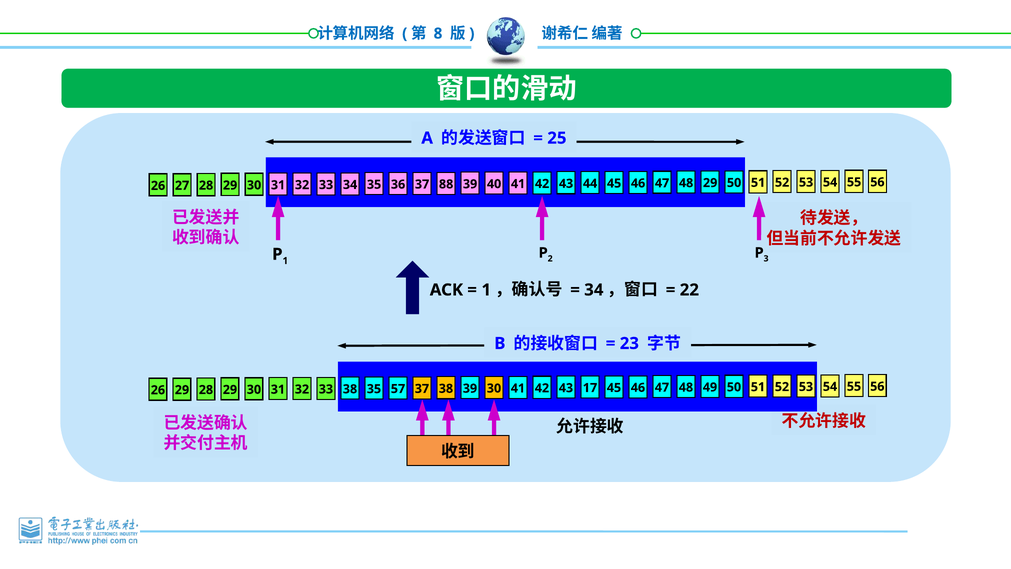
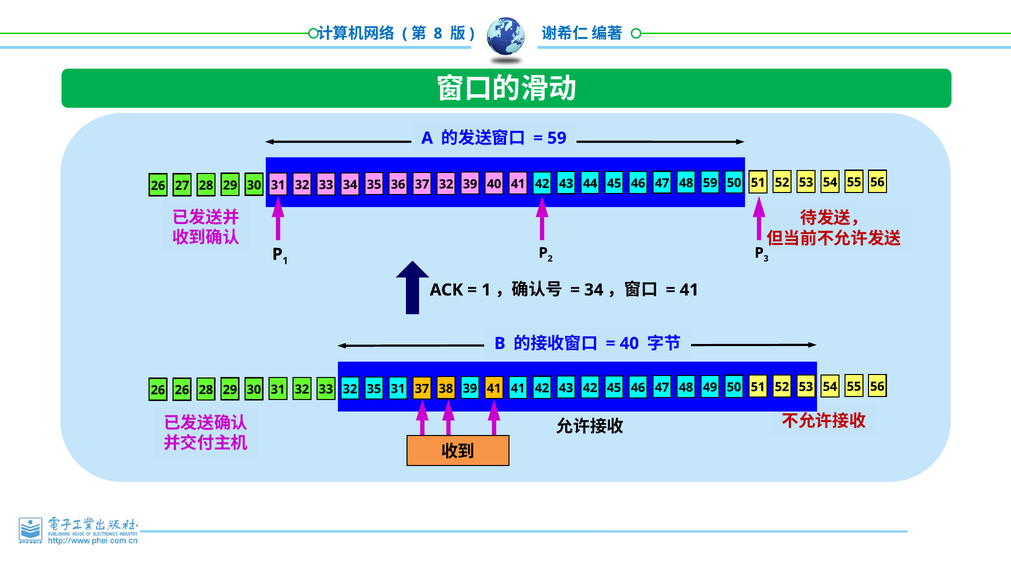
25: 25 -> 59 (557, 138)
37 88: 88 -> 32 (446, 184)
48 29: 29 -> 59 (710, 183)
22: 22 -> 41 (689, 290)
23: 23 -> 40 (629, 343)
26 29: 29 -> 26 (182, 390)
33 38: 38 -> 32 (350, 389)
35 57: 57 -> 31 (398, 389)
39 30: 30 -> 41 (494, 388)
43 17: 17 -> 42 (590, 388)
